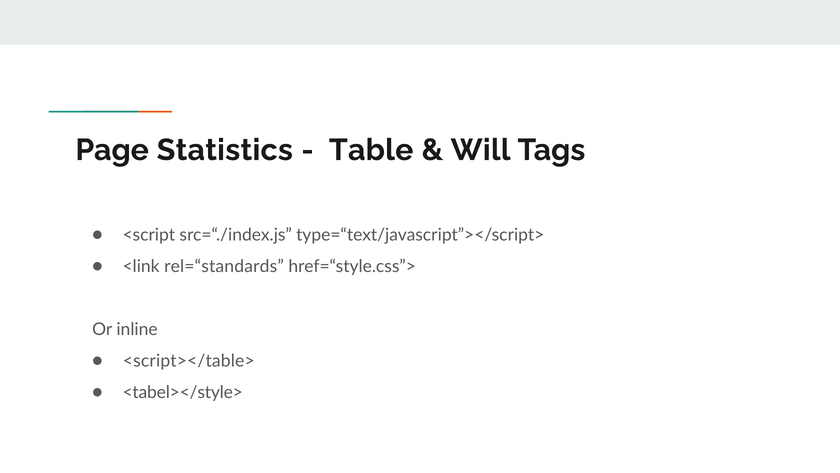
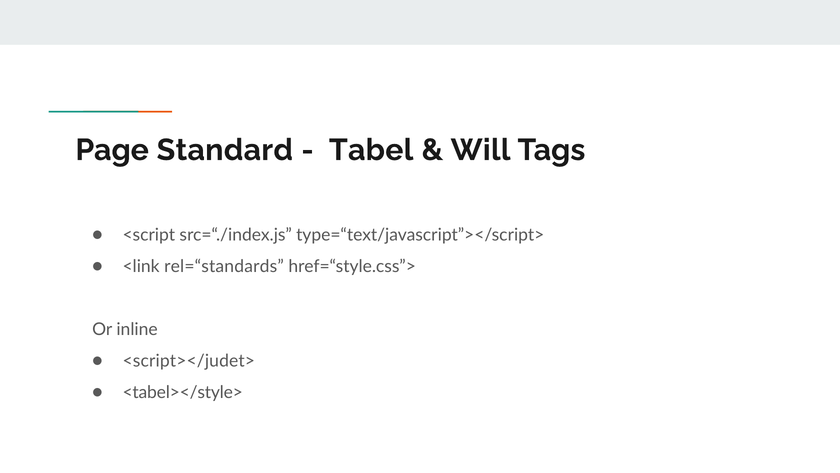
Statistics: Statistics -> Standard (225, 150)
Table: Table -> Tabel (371, 150)
<script></table>: <script></table> -> <script></judet> (189, 361)
